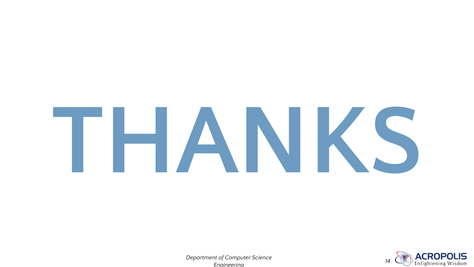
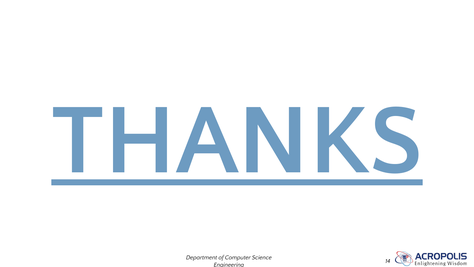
THANKS underline: none -> present (237, 140)
